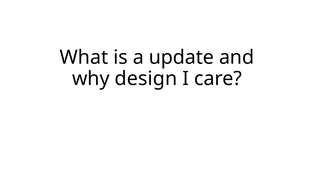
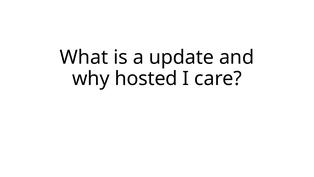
design: design -> hosted (146, 78)
